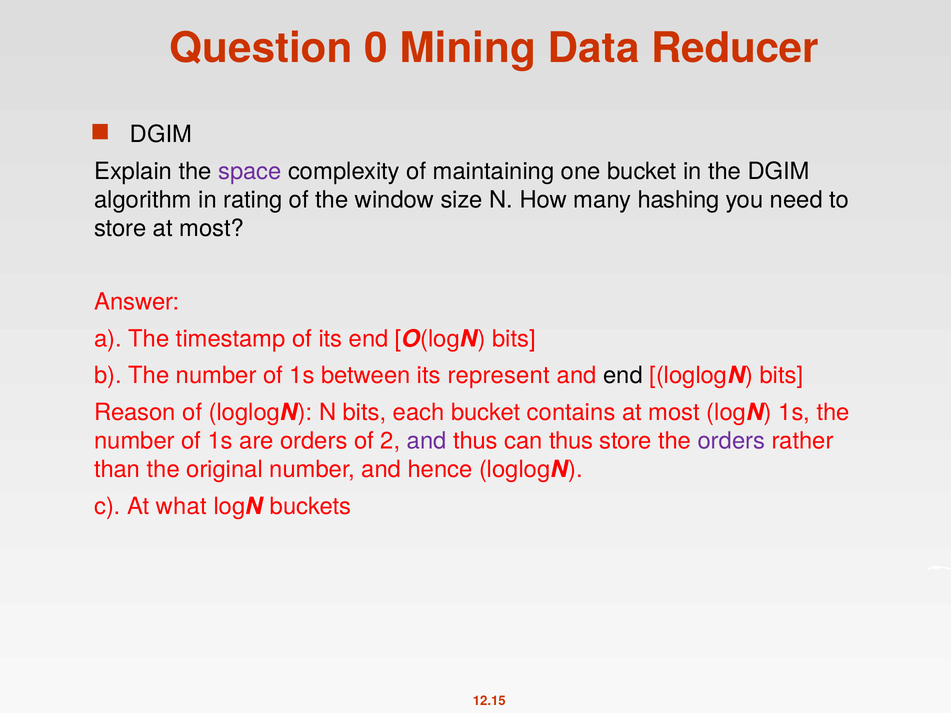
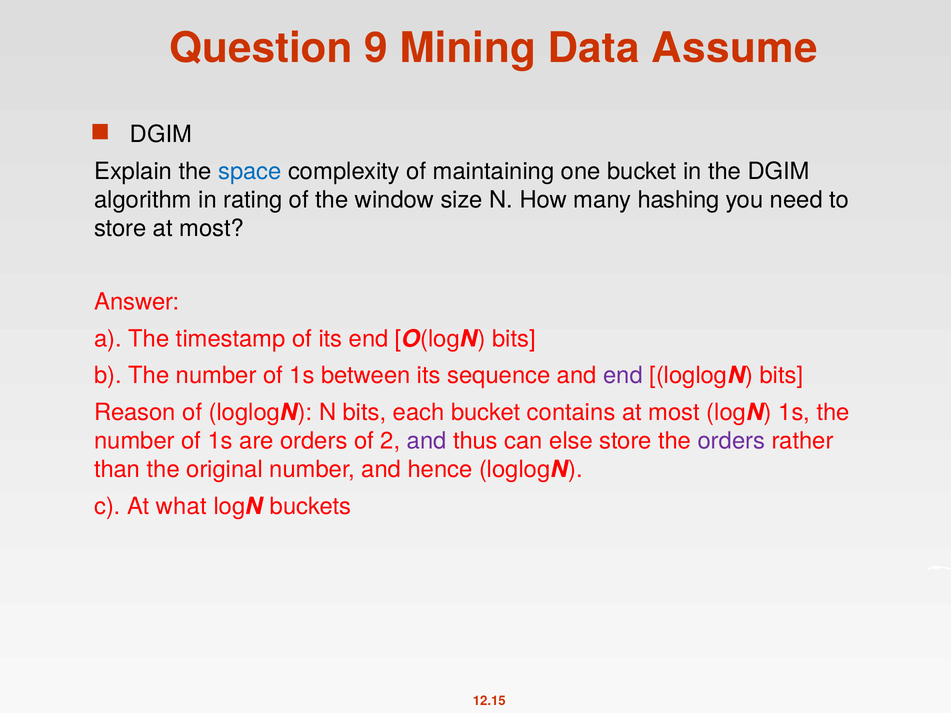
0: 0 -> 9 (376, 48)
Reducer: Reducer -> Assume (735, 48)
space colour: purple -> blue (250, 171)
represent: represent -> sequence (499, 376)
end colour: black -> purple (623, 376)
can thus: thus -> else (571, 441)
